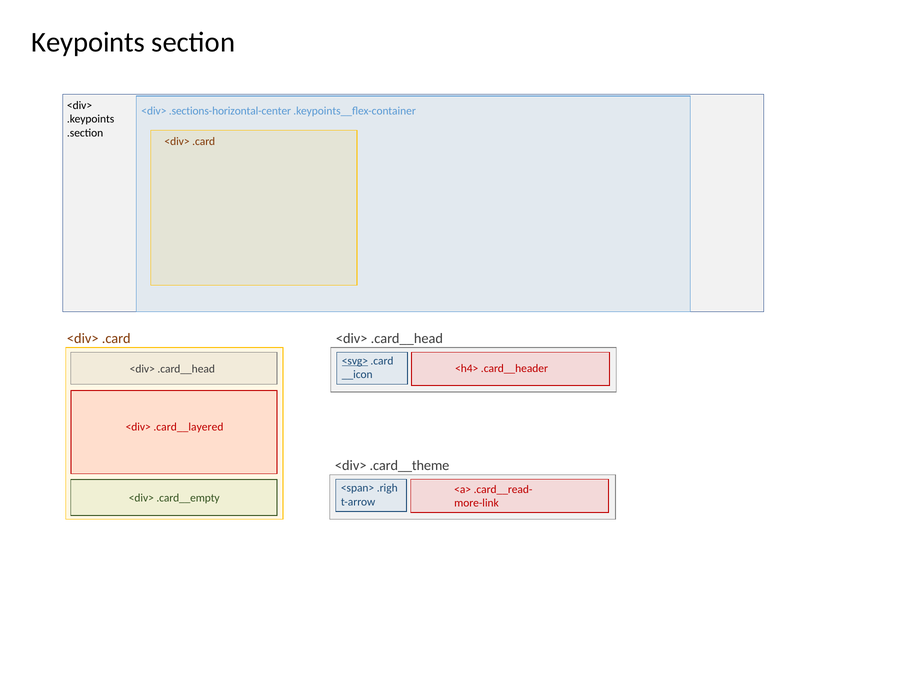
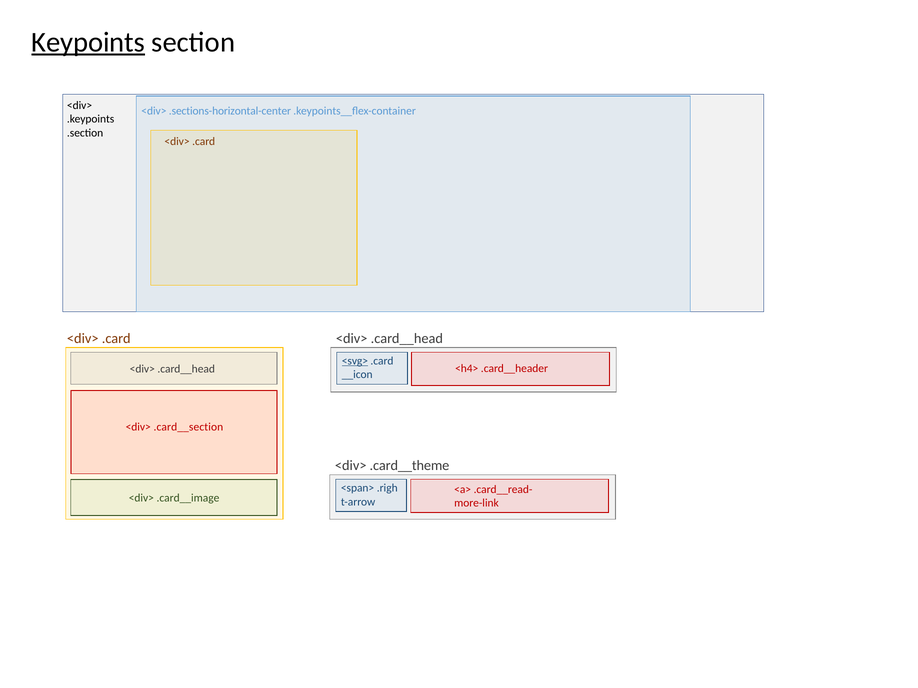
Keypoints underline: none -> present (88, 42)
.card__layered: .card__layered -> .card__section (188, 428)
.card__empty: .card__empty -> .card__image (188, 499)
